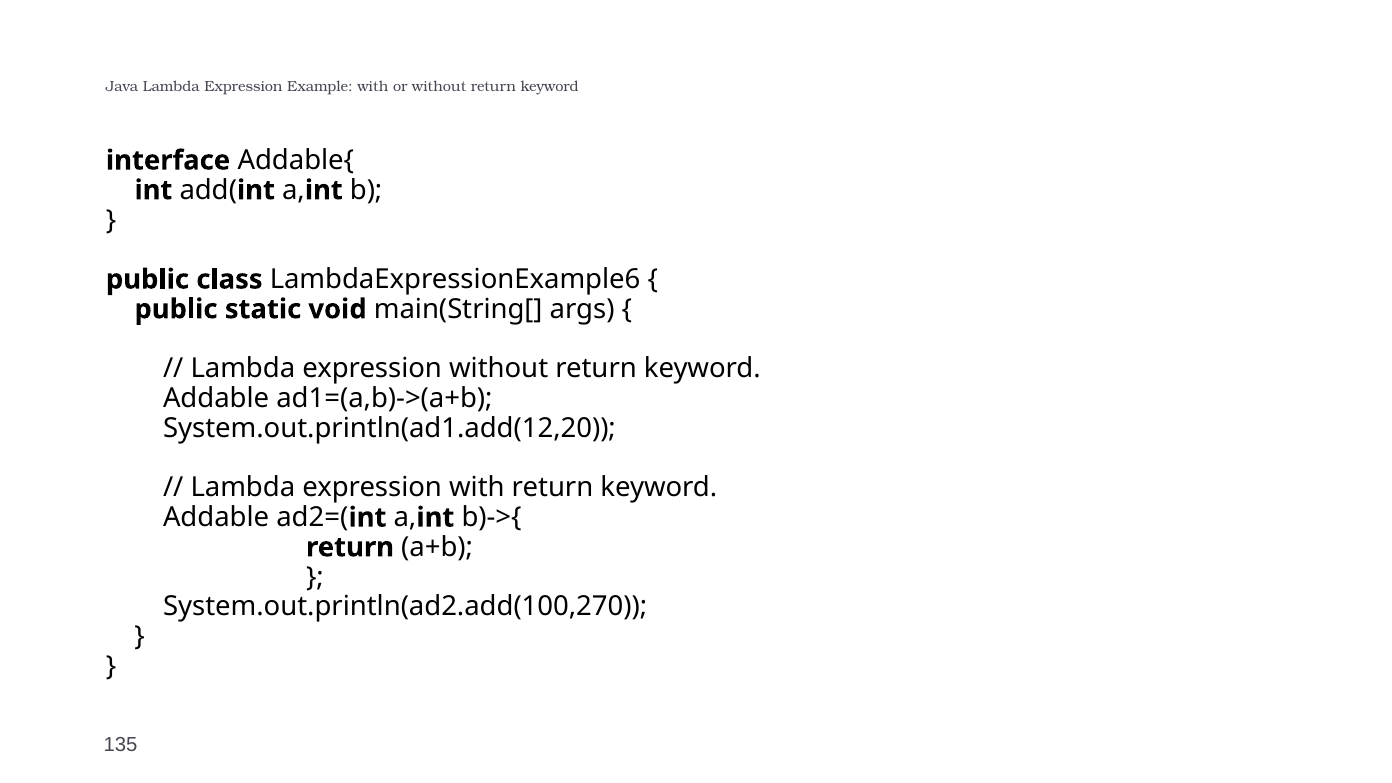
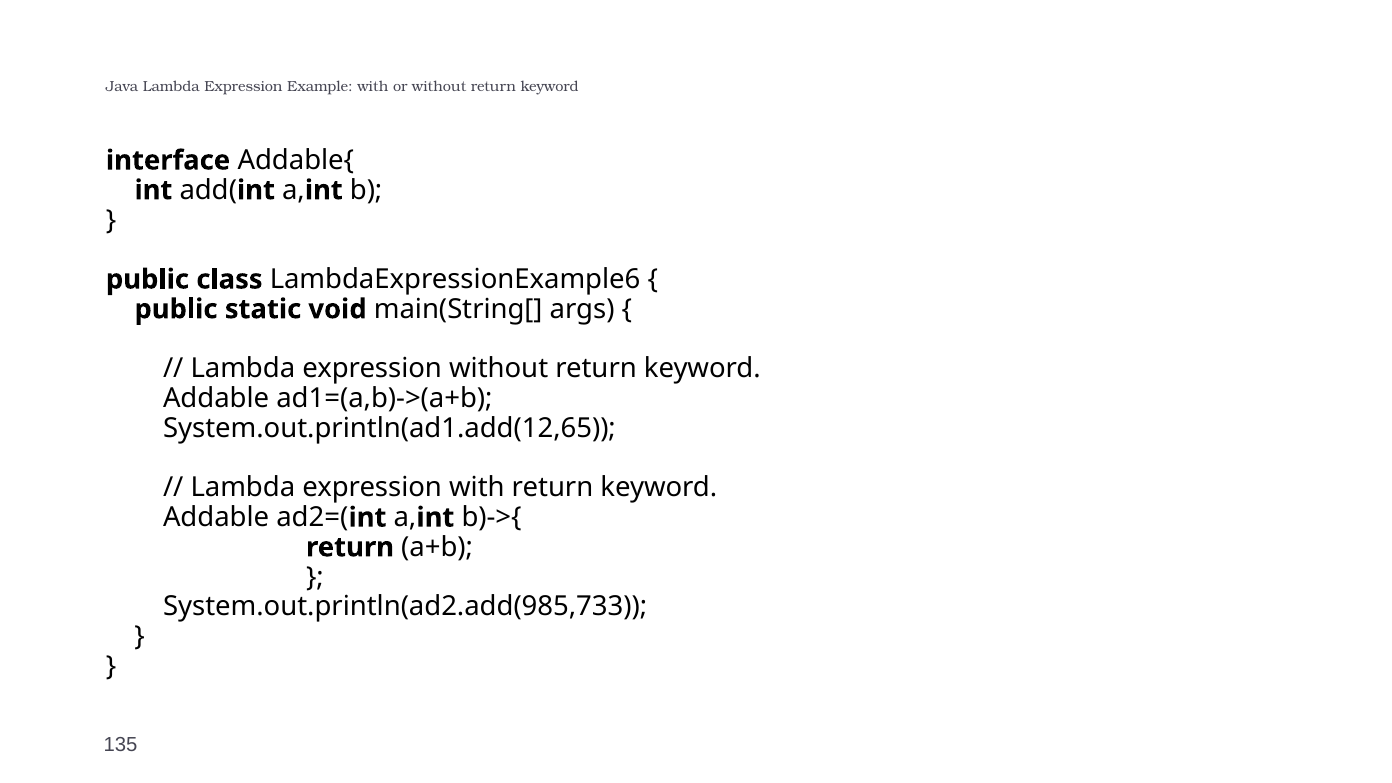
System.out.println(ad1.add(12,20: System.out.println(ad1.add(12,20 -> System.out.println(ad1.add(12,65 (389, 428)
System.out.println(ad2.add(100,270: System.out.println(ad2.add(100,270 -> System.out.println(ad2.add(985,733 (405, 607)
